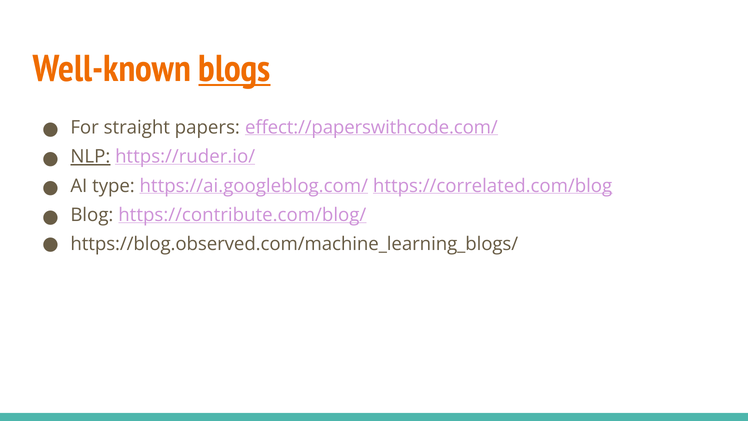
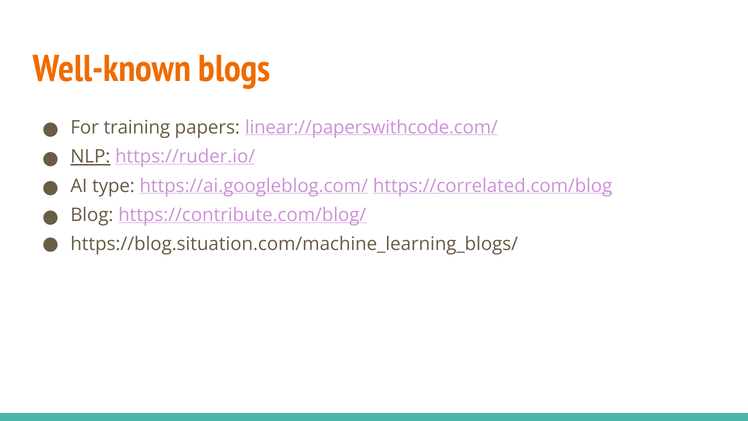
blogs underline: present -> none (234, 69)
straight: straight -> training (137, 127)
effect://paperswithcode.com/: effect://paperswithcode.com/ -> linear://paperswithcode.com/ (371, 127)
https://blog.observed.com/machine_learning_blogs/: https://blog.observed.com/machine_learning_blogs/ -> https://blog.situation.com/machine_learning_blogs/ (294, 244)
